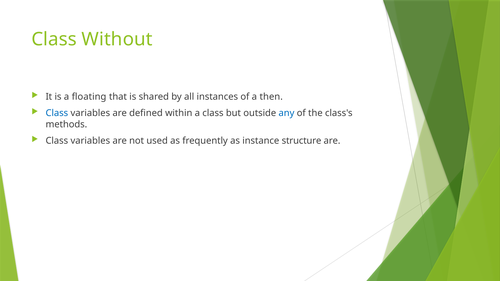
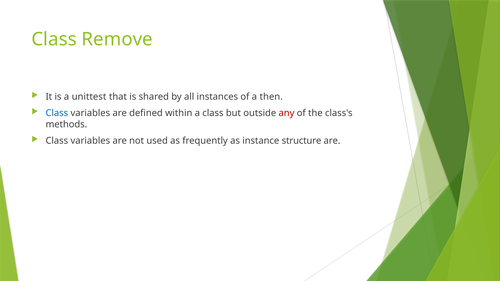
Without: Without -> Remove (117, 39)
floating: floating -> unittest (89, 97)
any colour: blue -> red (286, 113)
